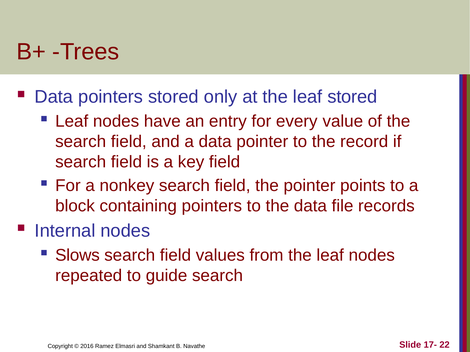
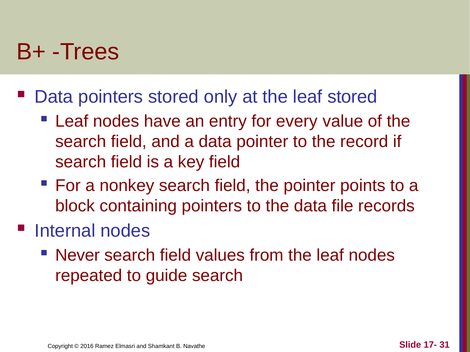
Slows: Slows -> Never (77, 255)
22: 22 -> 31 (445, 345)
